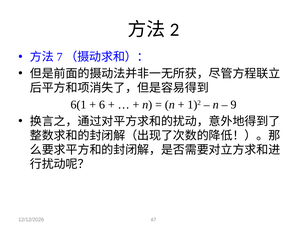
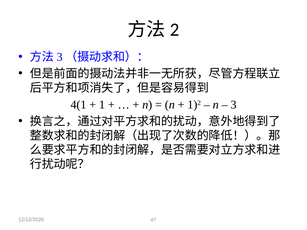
7: 7 -> 3 (60, 57)
6(1: 6(1 -> 4(1 (78, 105)
6: 6 -> 1 (102, 105)
9: 9 -> 3 (233, 105)
